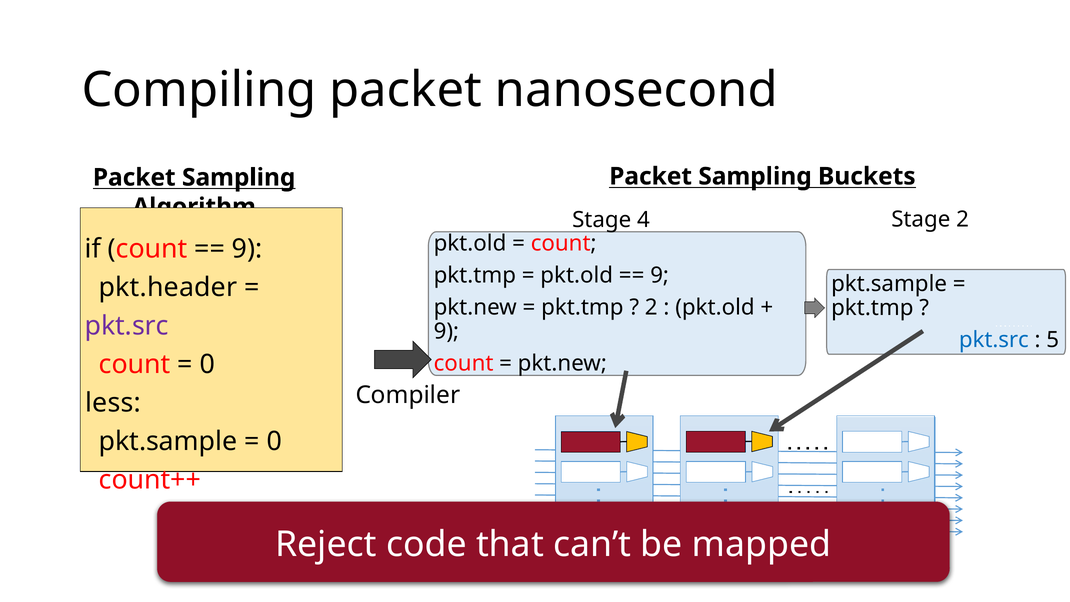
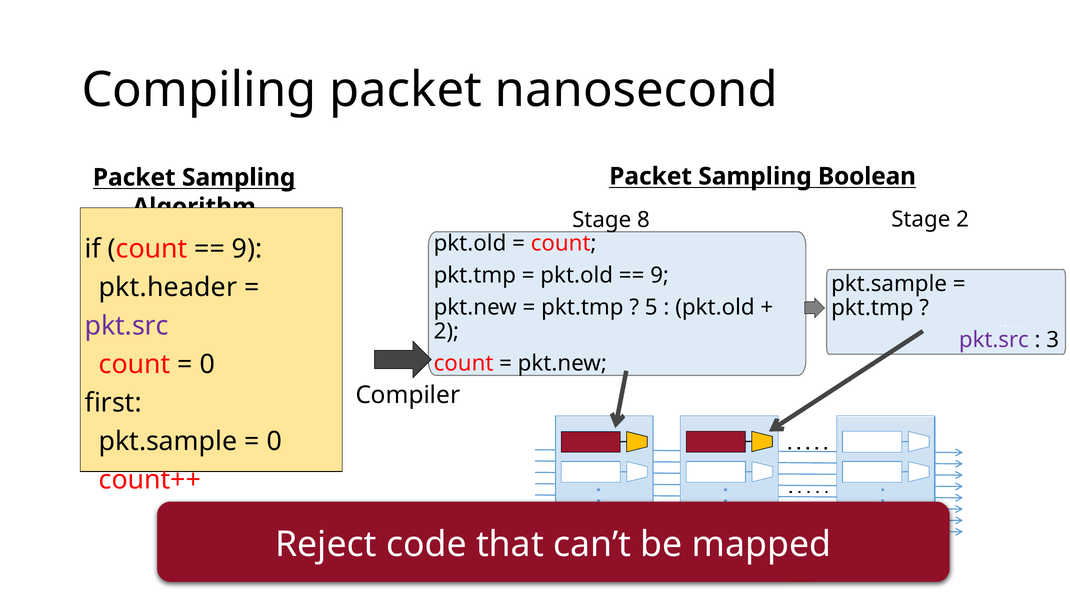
Buckets: Buckets -> Boolean (867, 176)
4: 4 -> 8 (643, 220)
2: 2 -> 5 (651, 307)
9: 9 -> 2 (446, 331)
pkt.src colour: blue -> purple (994, 340)
5: 5 -> 3 (1053, 340)
less: less -> first (113, 403)
